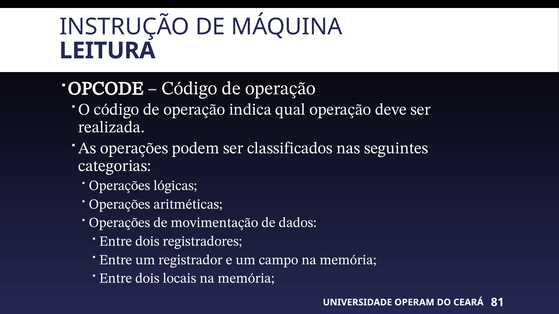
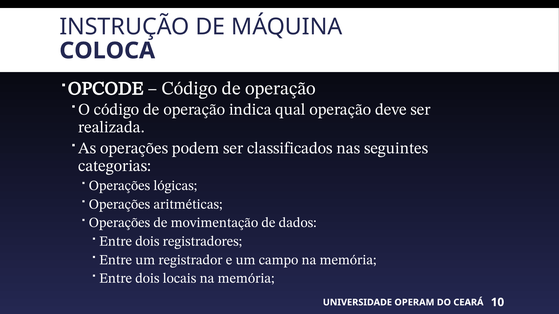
LEITURA: LEITURA -> COLOCA (107, 51)
81: 81 -> 10 (497, 303)
